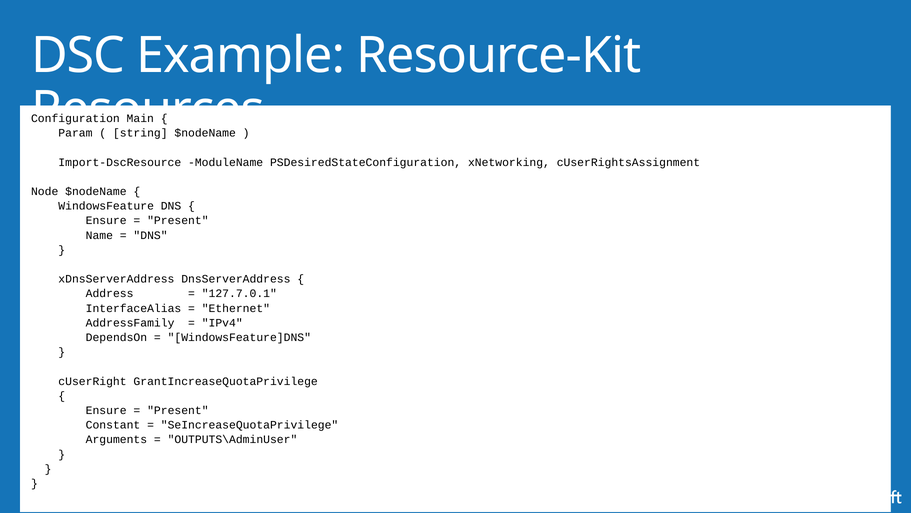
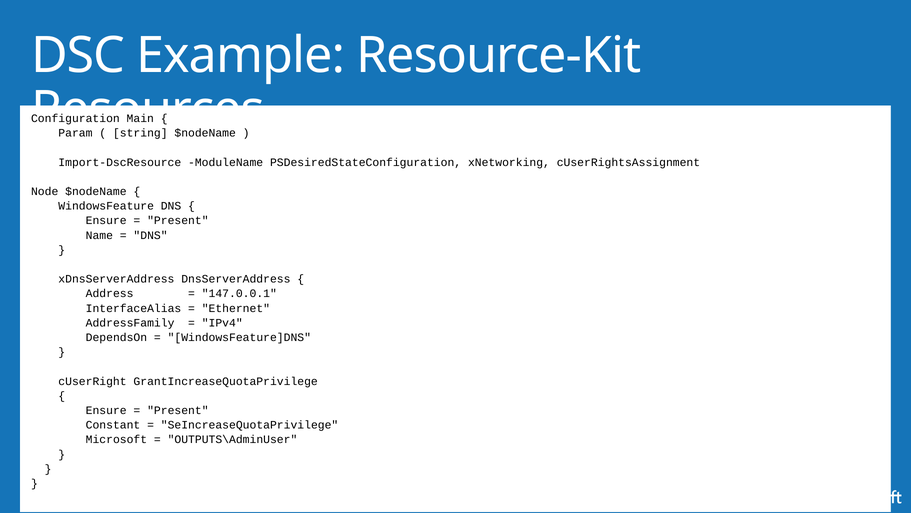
127.7.0.1: 127.7.0.1 -> 147.0.0.1 (239, 293)
Arguments: Arguments -> Microsoft (116, 439)
